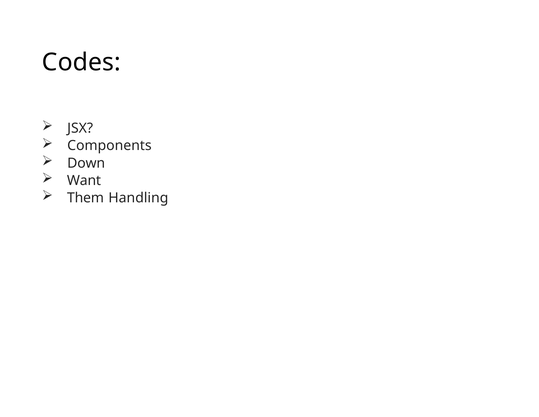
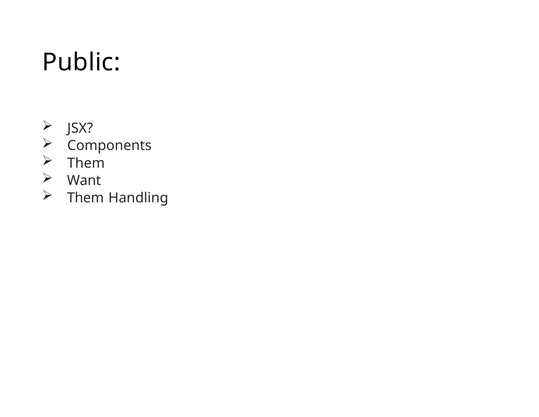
Codes: Codes -> Public (81, 62)
Down: Down -> Them (86, 163)
